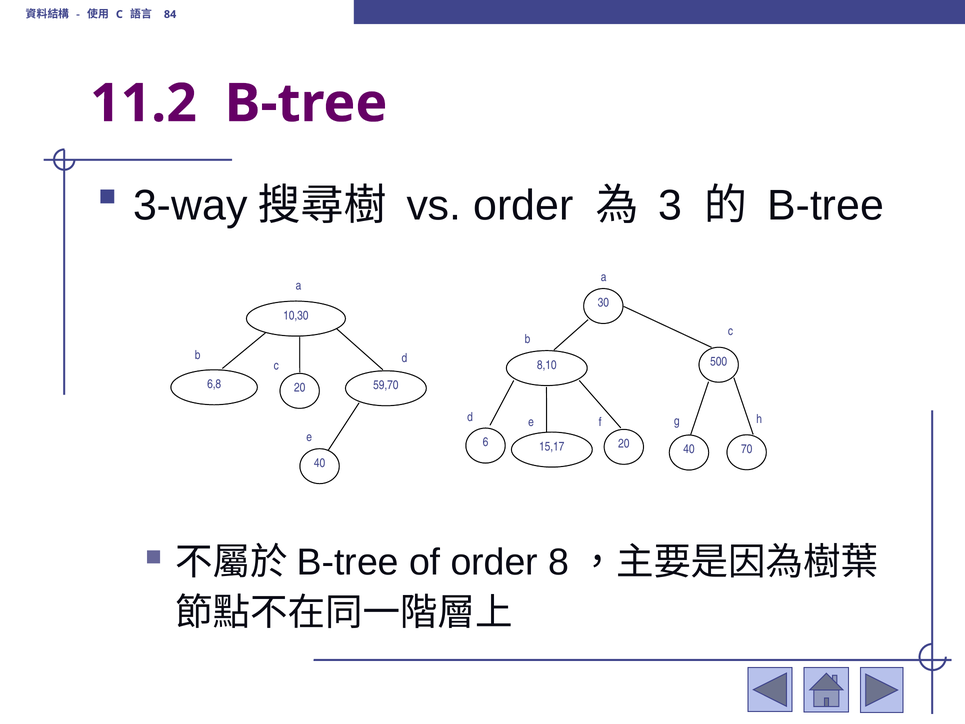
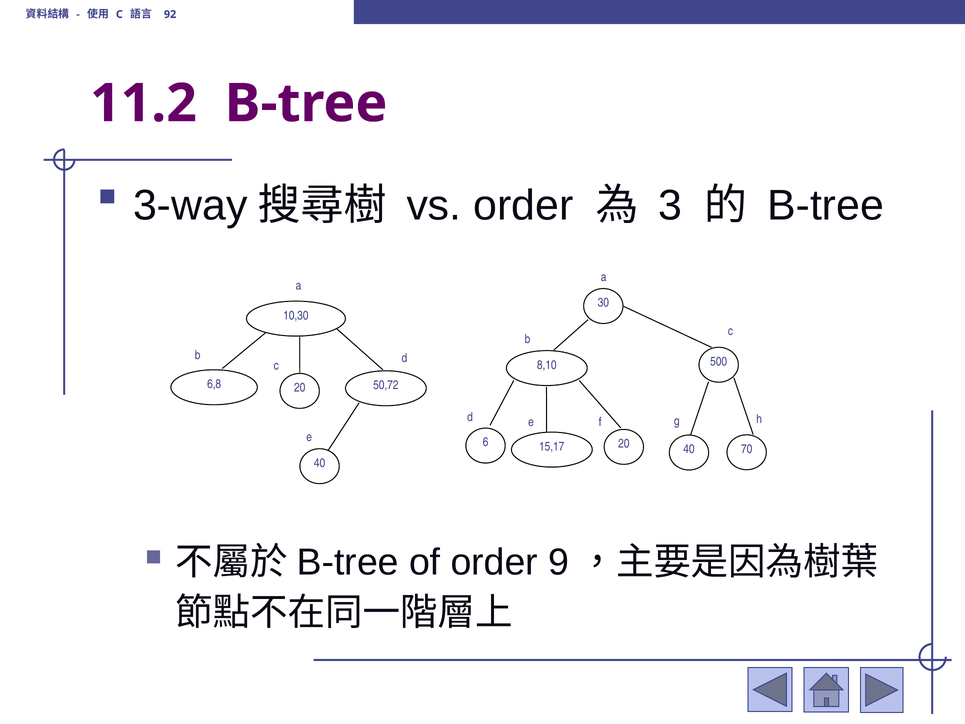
84: 84 -> 92 (170, 14)
59,70: 59,70 -> 50,72 (386, 385)
8: 8 -> 9 (559, 562)
